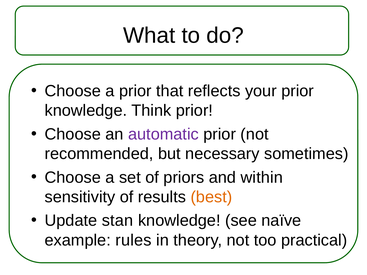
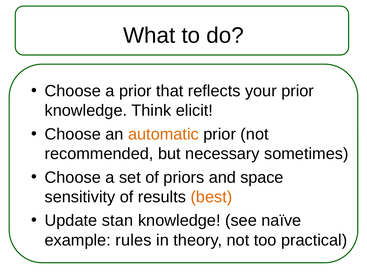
Think prior: prior -> elicit (194, 111)
automatic colour: purple -> orange (163, 134)
within: within -> space (262, 178)
